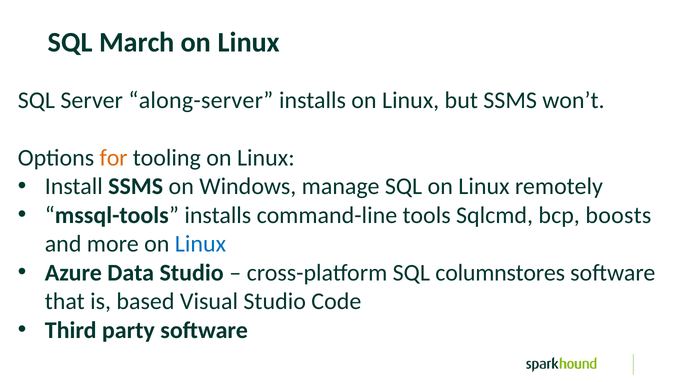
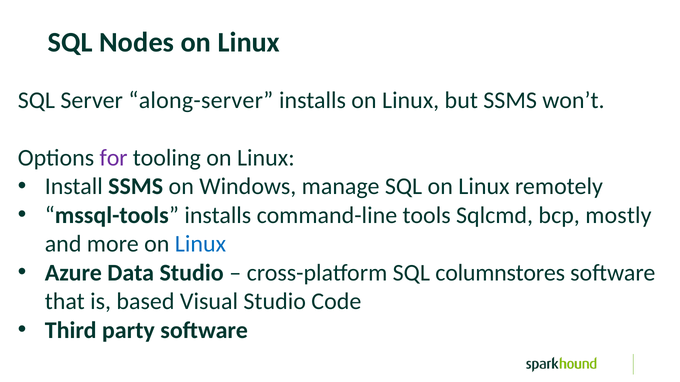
March: March -> Nodes (137, 42)
for colour: orange -> purple (114, 158)
boosts: boosts -> mostly (618, 216)
